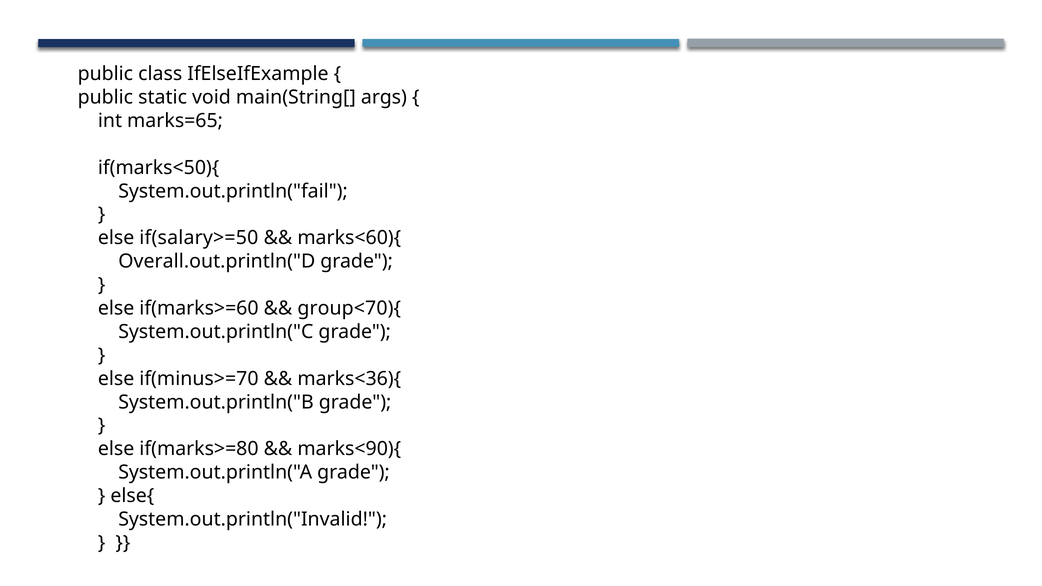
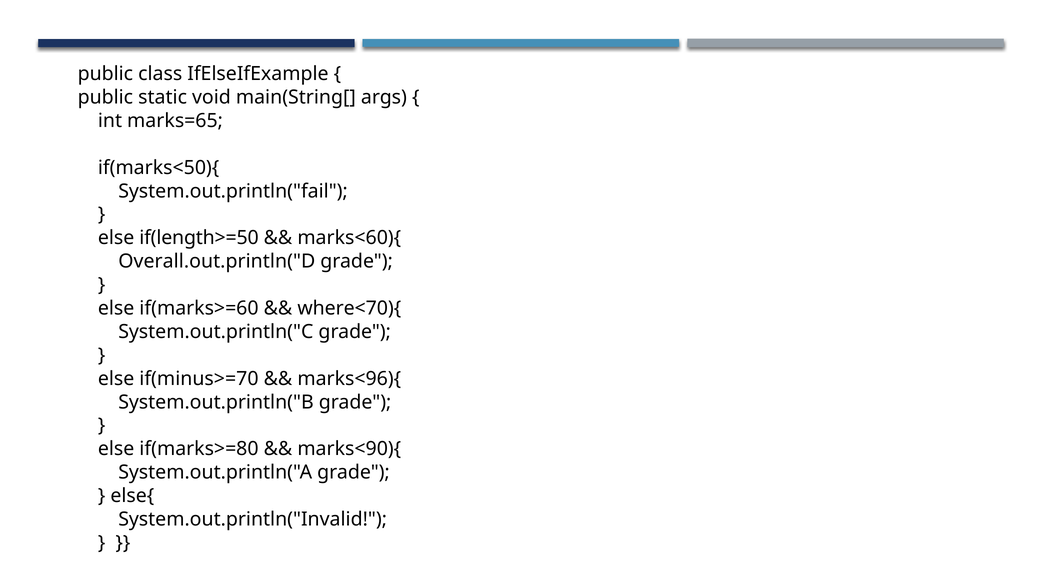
if(salary>=50: if(salary>=50 -> if(length>=50 (199, 238)
group<70){: group<70){ -> where<70){ (349, 308)
marks<36){: marks<36){ -> marks<96){ (349, 379)
